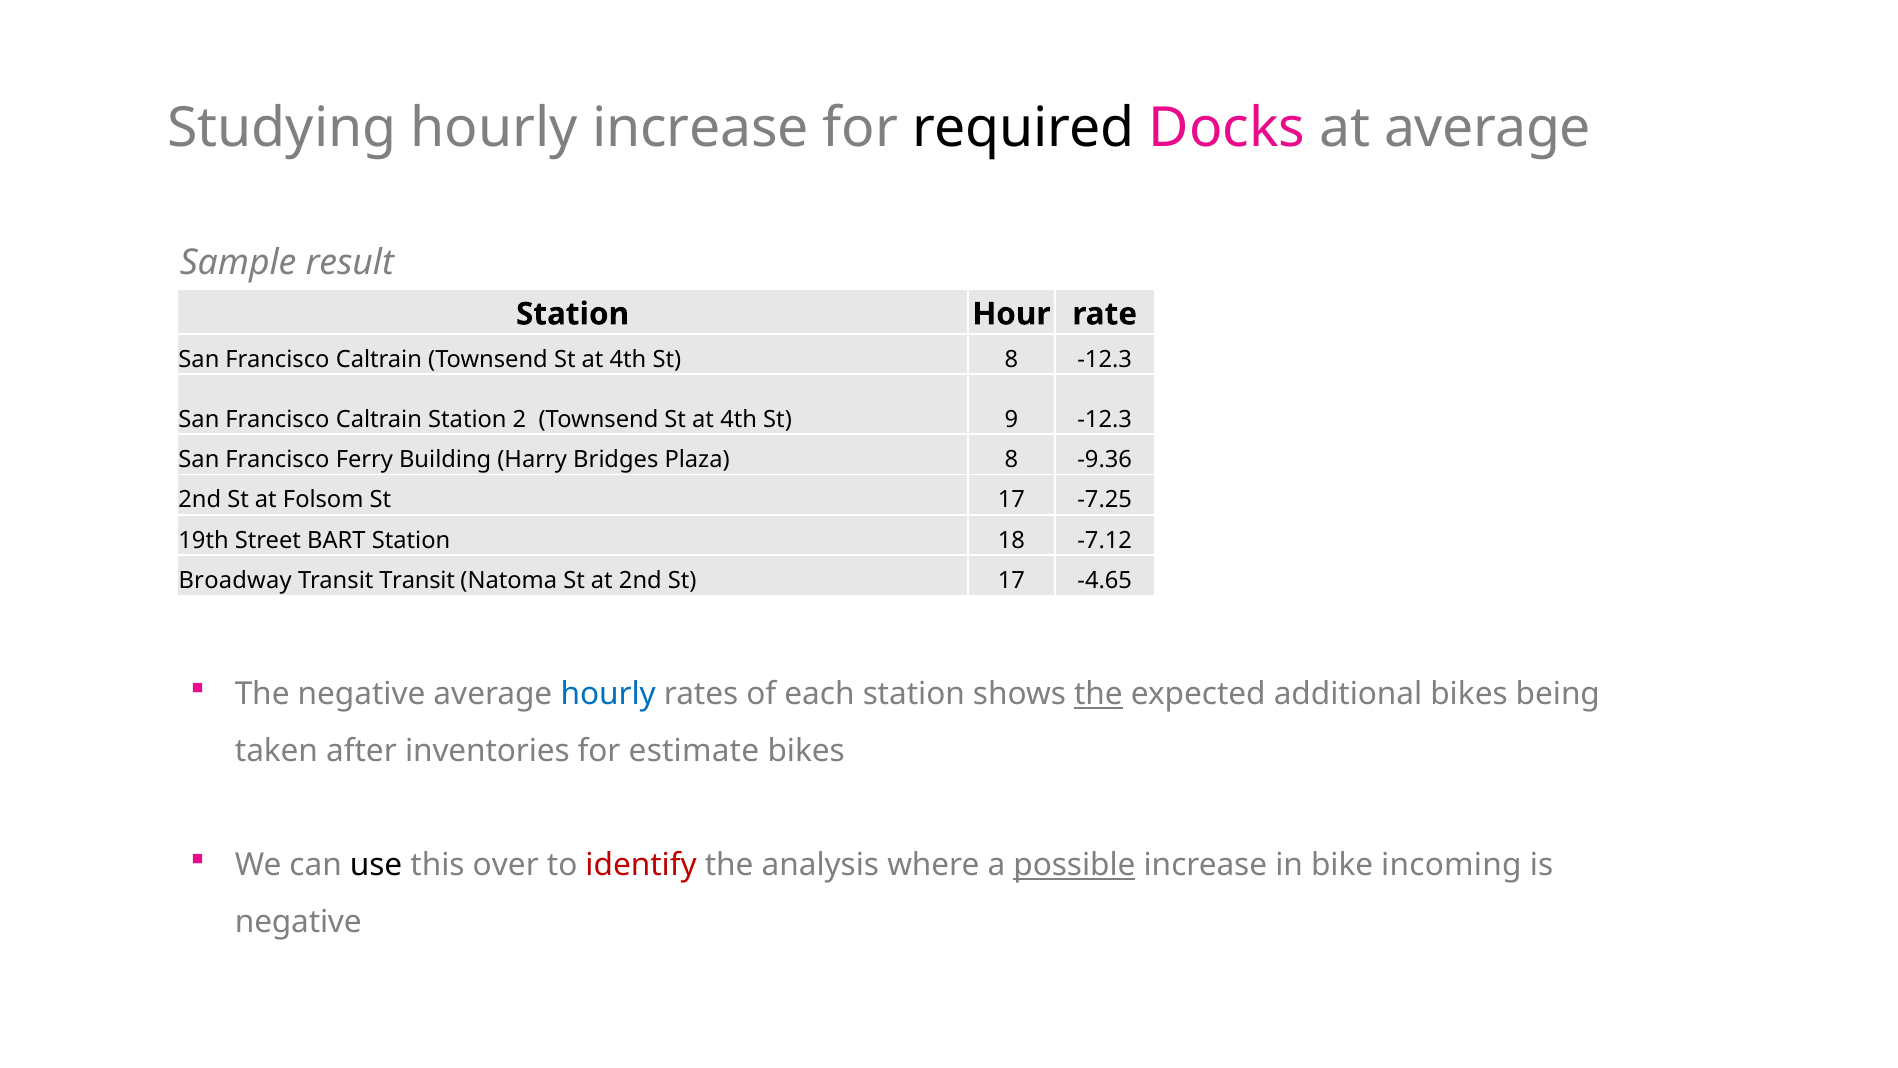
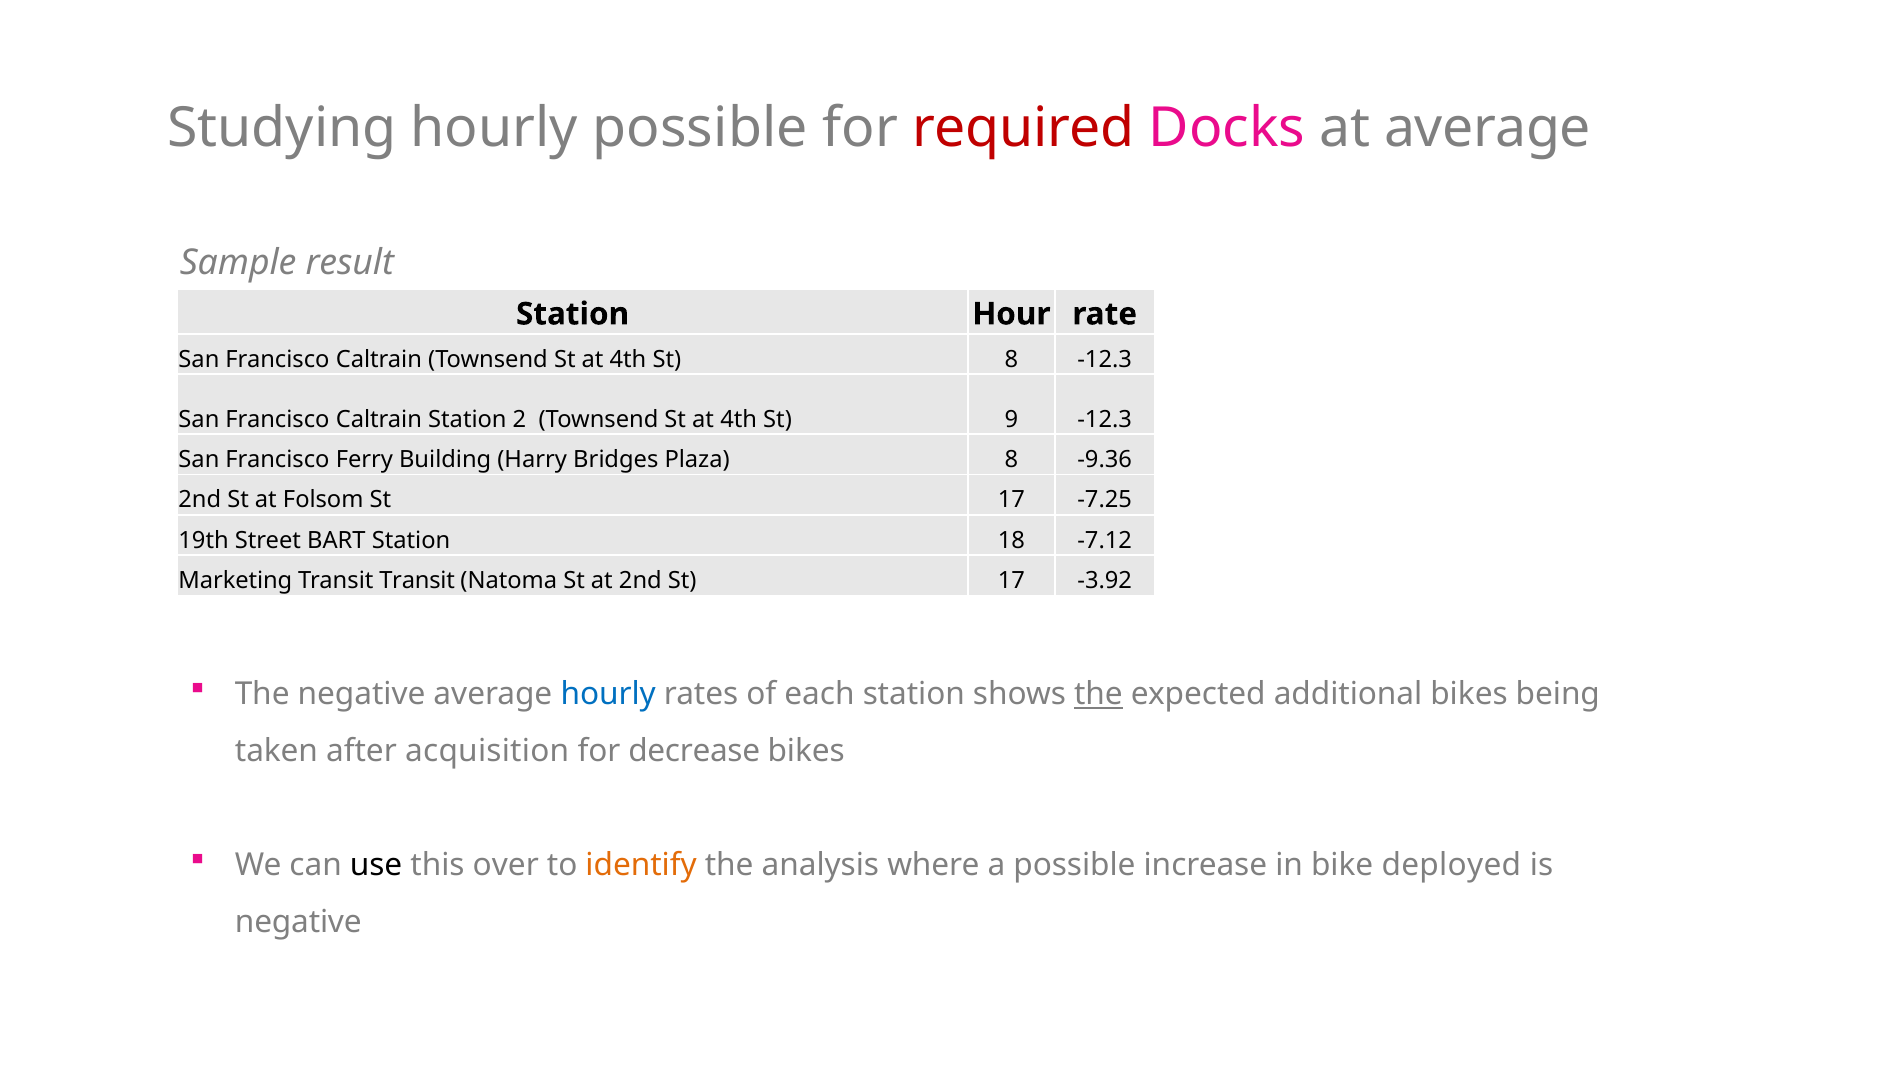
hourly increase: increase -> possible (700, 128)
required colour: black -> red (1023, 128)
Broadway: Broadway -> Marketing (235, 580)
-4.65: -4.65 -> -3.92 (1105, 580)
inventories: inventories -> acquisition (487, 751)
estimate: estimate -> decrease (694, 751)
identify colour: red -> orange (641, 865)
possible underline: present -> none (1074, 865)
incoming: incoming -> deployed (1451, 865)
